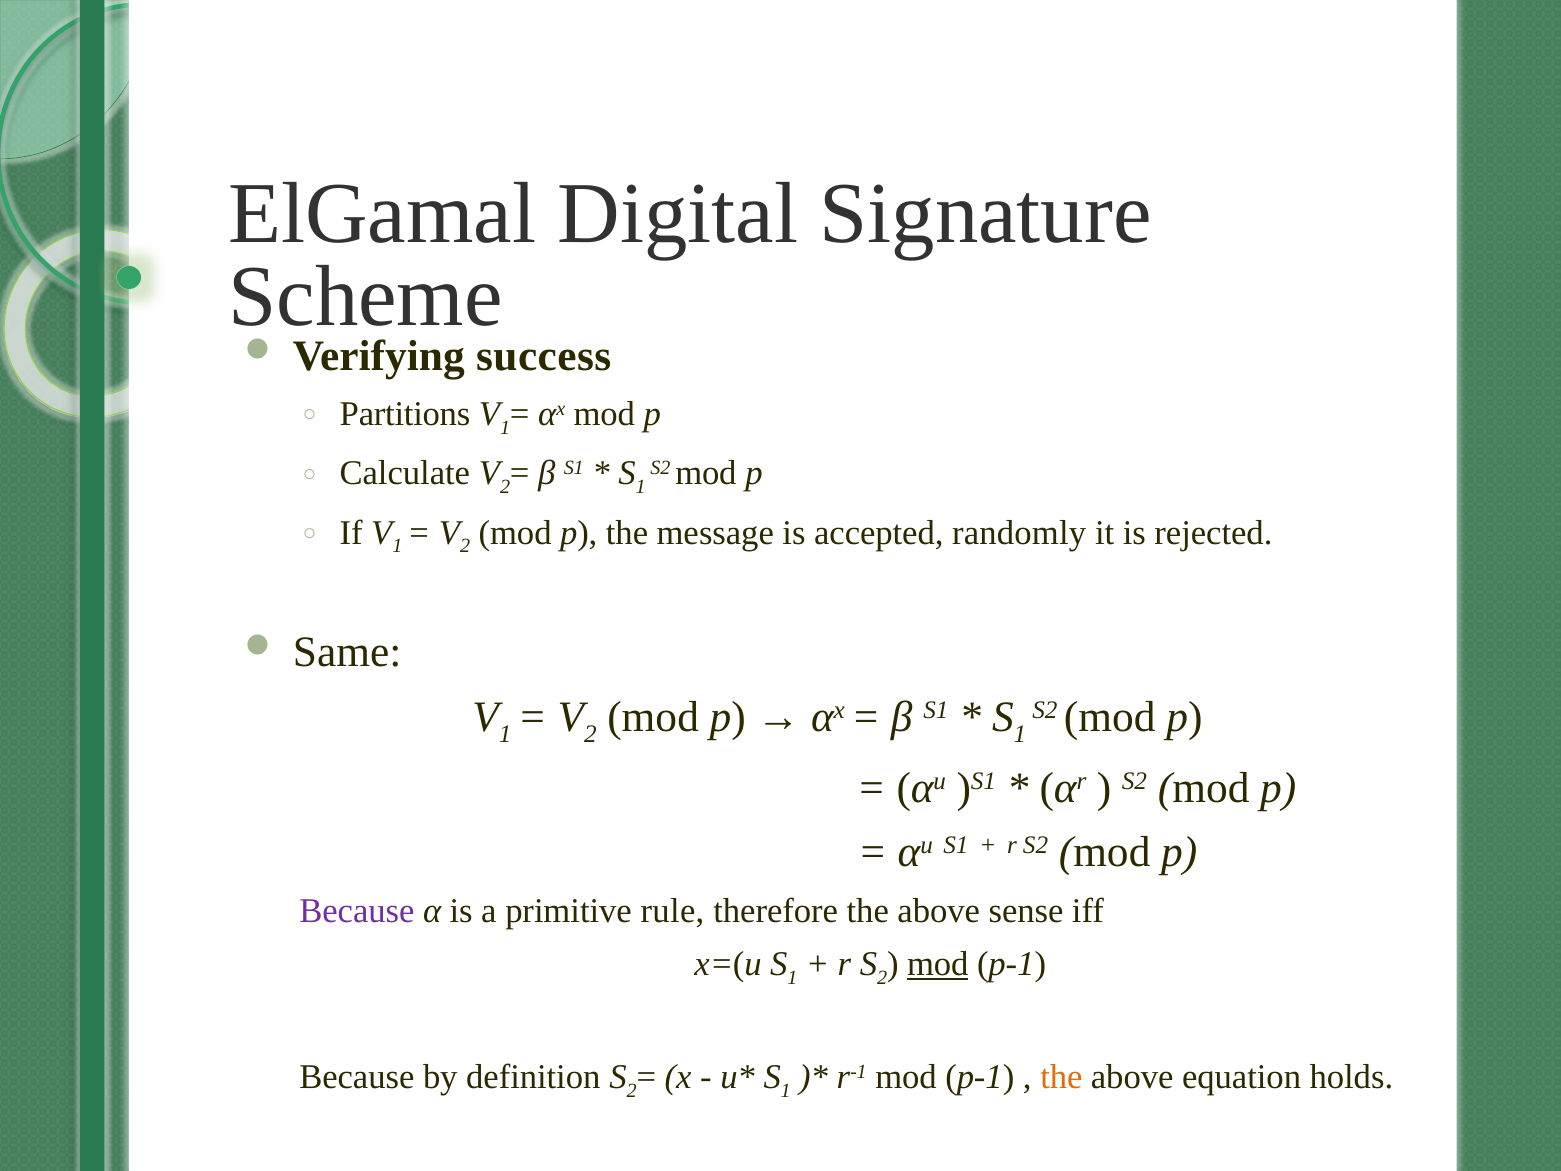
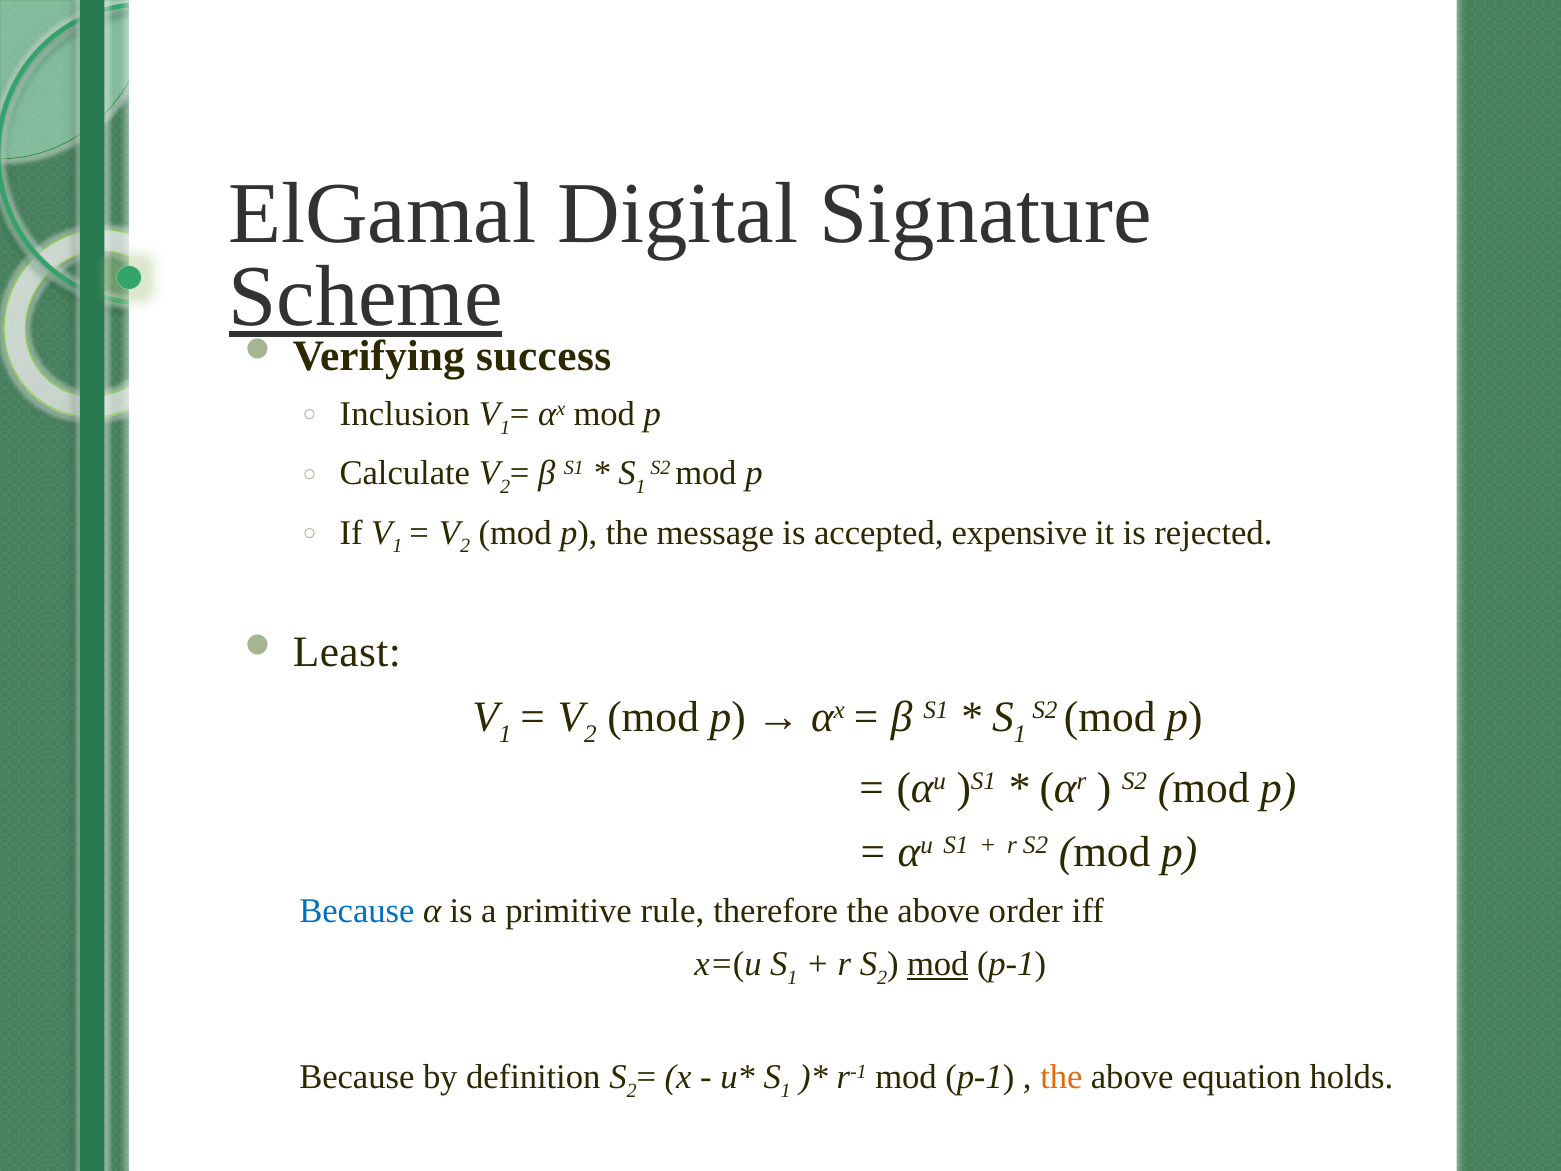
Scheme underline: none -> present (366, 297)
Partitions: Partitions -> Inclusion (405, 414)
randomly: randomly -> expensive (1019, 532)
Same: Same -> Least (347, 652)
Because colour: purple -> blue (357, 910)
sense: sense -> order (1026, 910)
